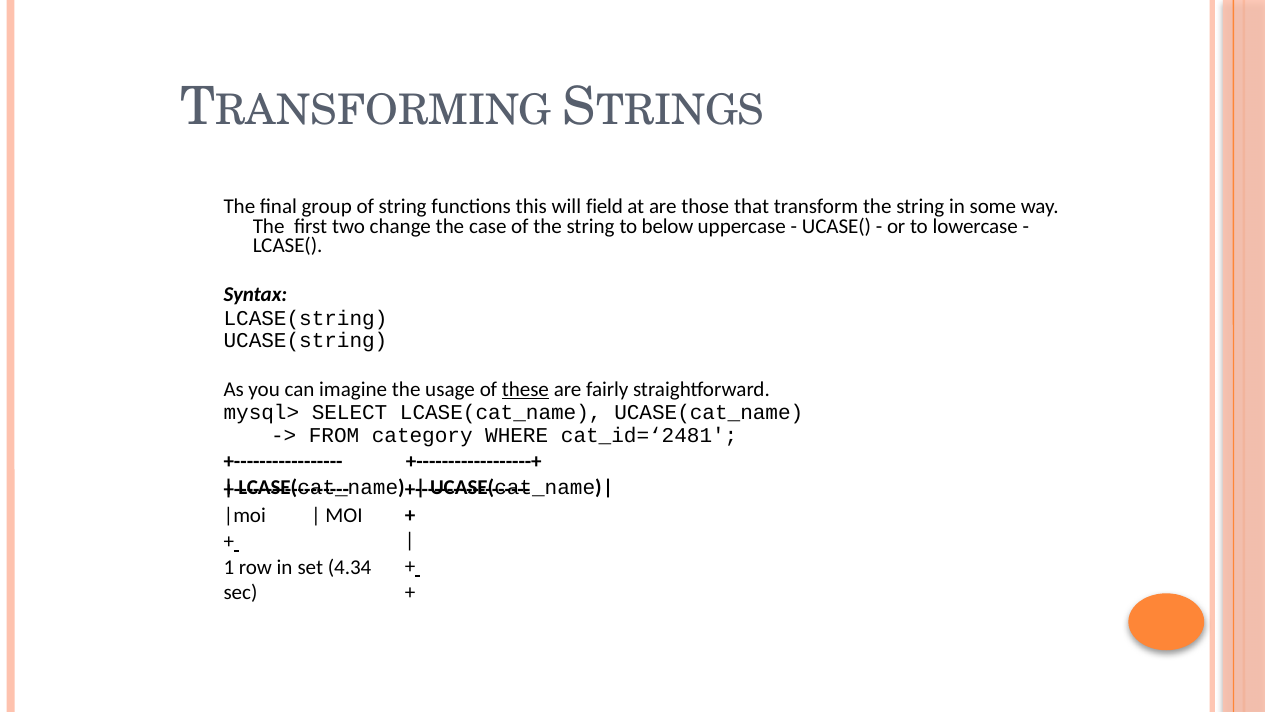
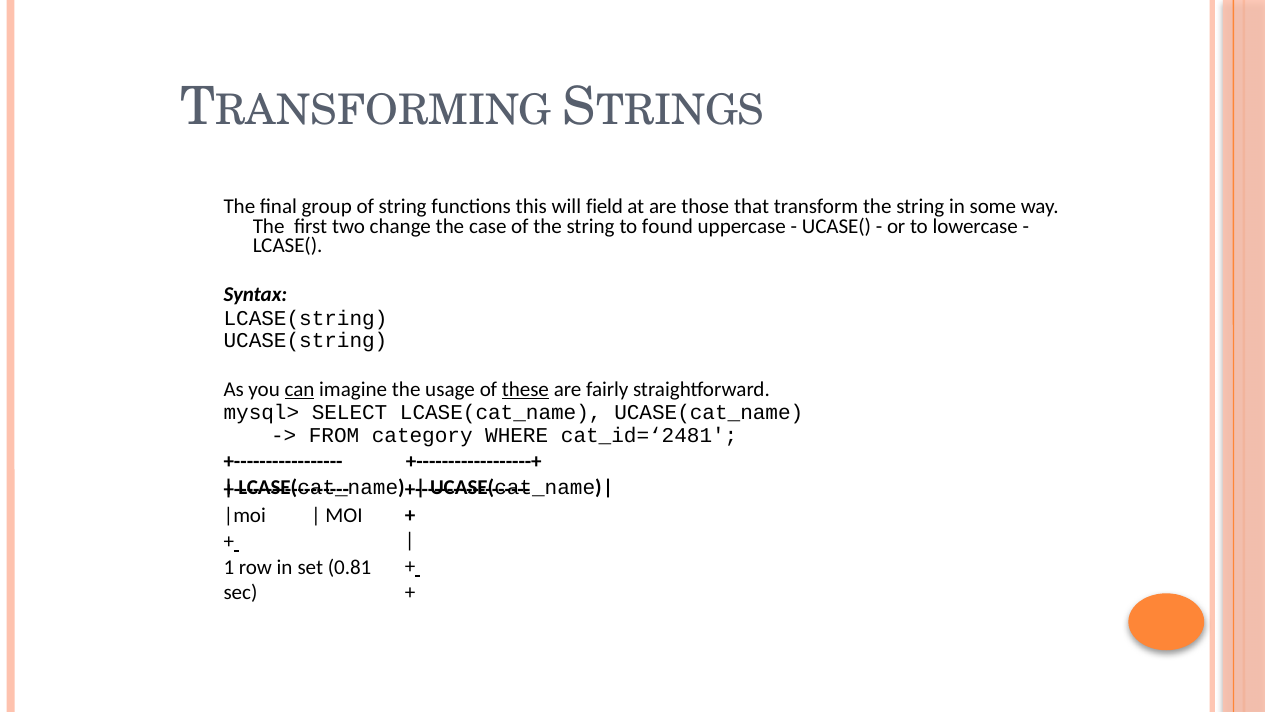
below: below -> found (667, 226)
can underline: none -> present (300, 389)
4.34: 4.34 -> 0.81 (350, 567)
